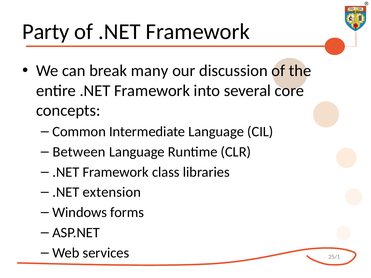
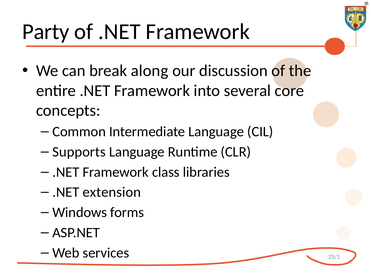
many: many -> along (150, 71)
Between: Between -> Supports (79, 152)
